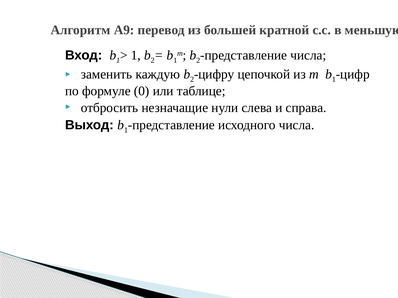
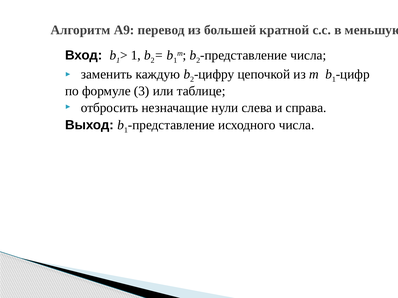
0: 0 -> 3 (142, 91)
